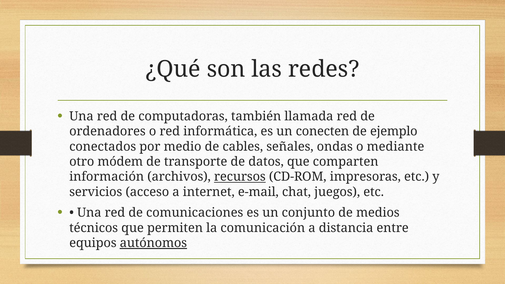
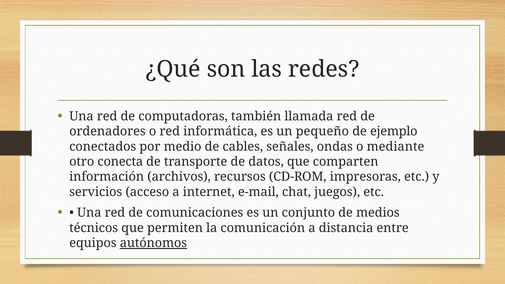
conecten: conecten -> pequeño (322, 131)
módem: módem -> conecta (120, 162)
recursos underline: present -> none (240, 177)
